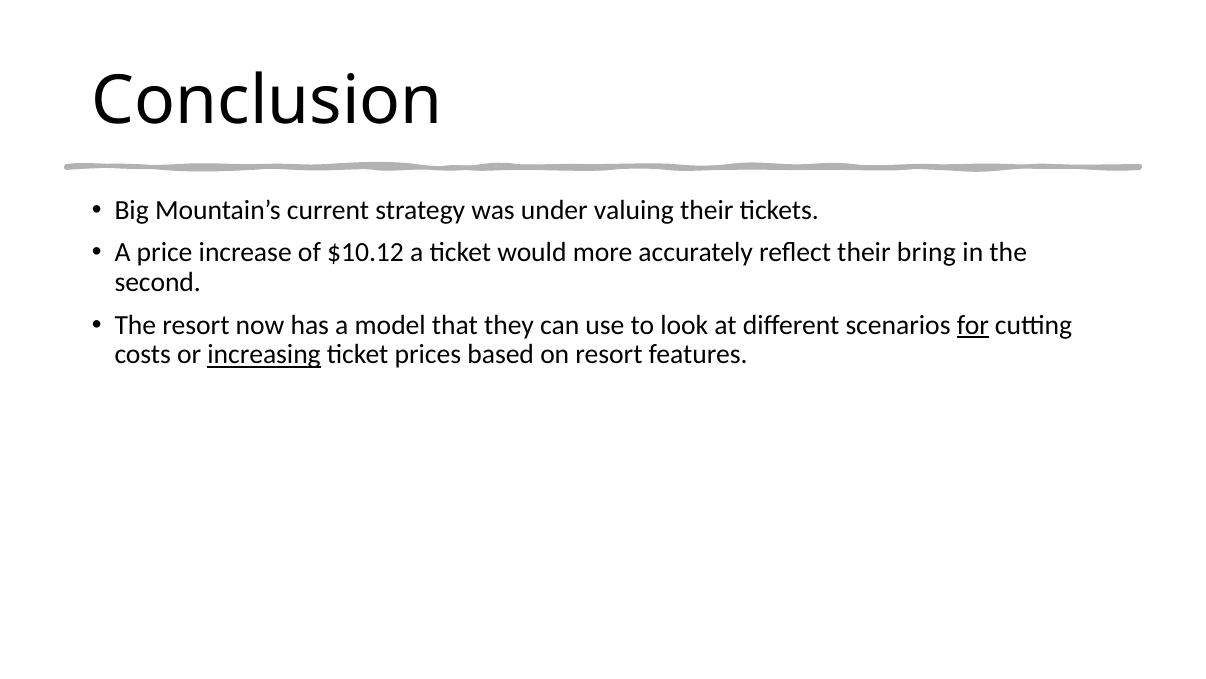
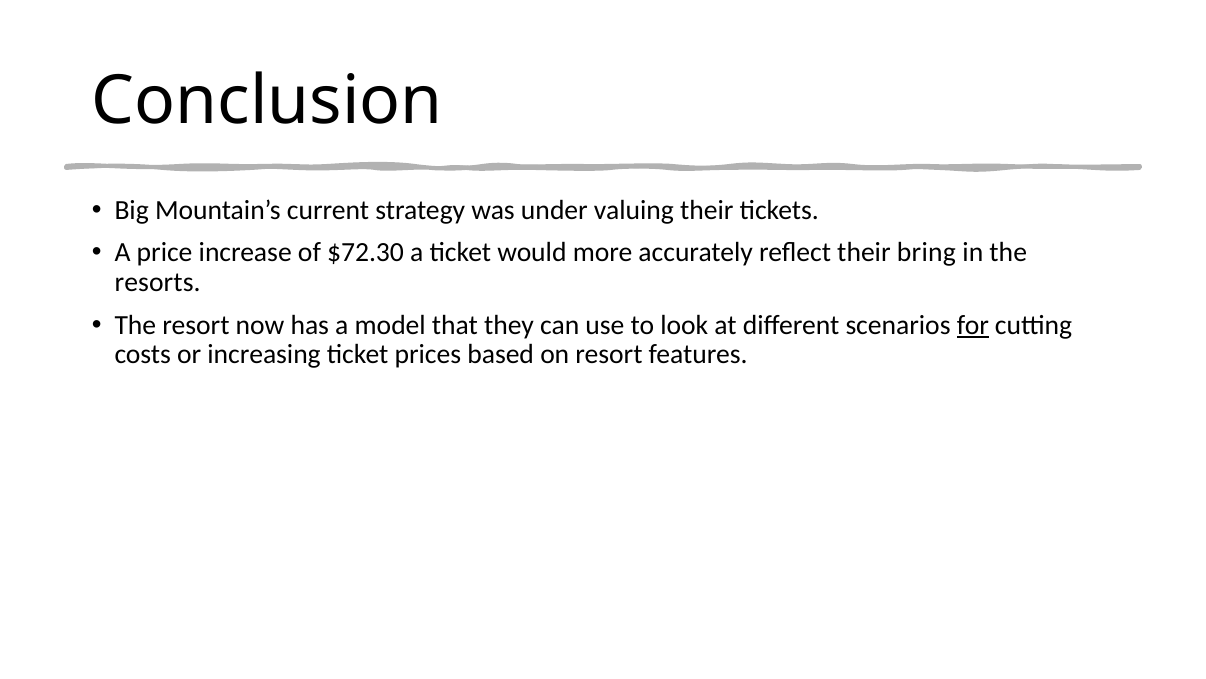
$10.12: $10.12 -> $72.30 (366, 252)
second: second -> resorts (158, 282)
increasing underline: present -> none (264, 354)
